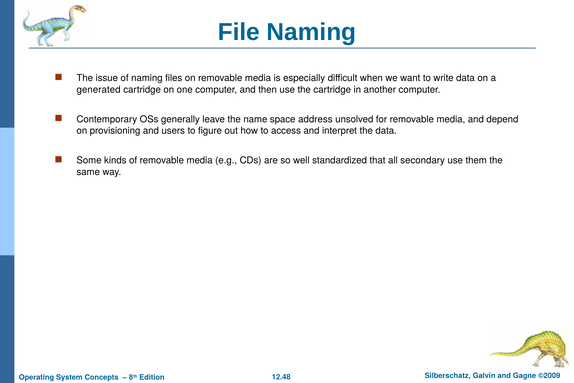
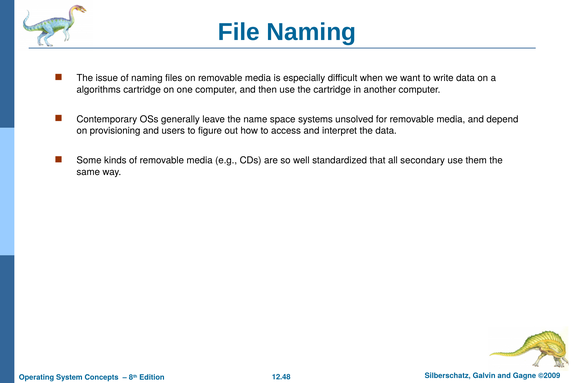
generated: generated -> algorithms (99, 89)
address: address -> systems (315, 119)
